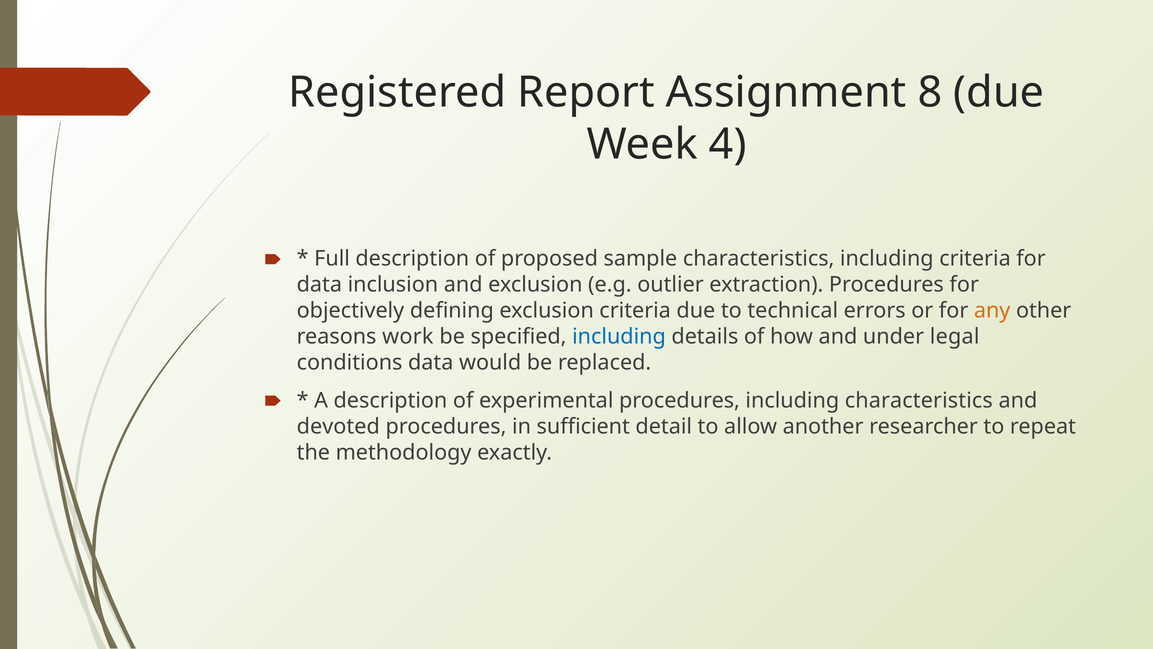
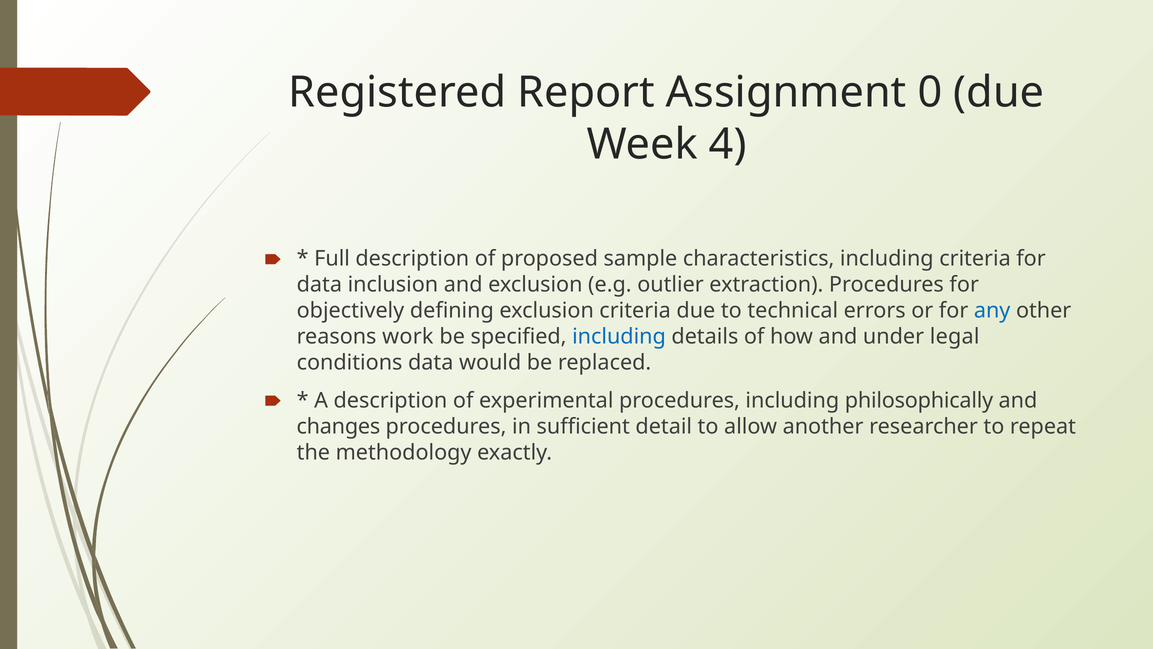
8: 8 -> 0 (930, 92)
any colour: orange -> blue (992, 310)
including characteristics: characteristics -> philosophically (919, 400)
devoted: devoted -> changes (338, 426)
